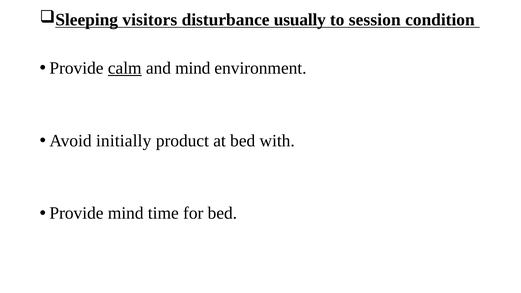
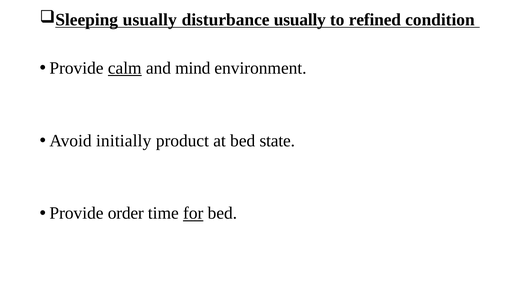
visitors: visitors -> usually (150, 20)
session: session -> refined (375, 20)
with: with -> state (277, 141)
Provide mind: mind -> order (126, 213)
for underline: none -> present (193, 213)
